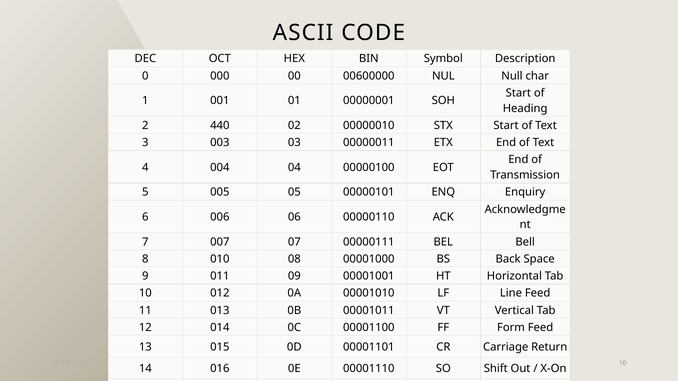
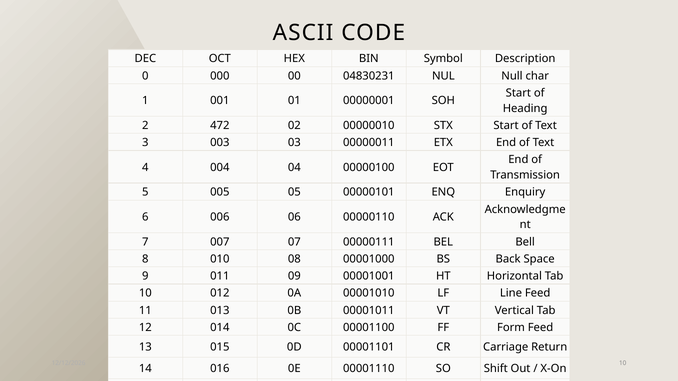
00600000: 00600000 -> 04830231 (369, 76)
440: 440 -> 472 (220, 126)
